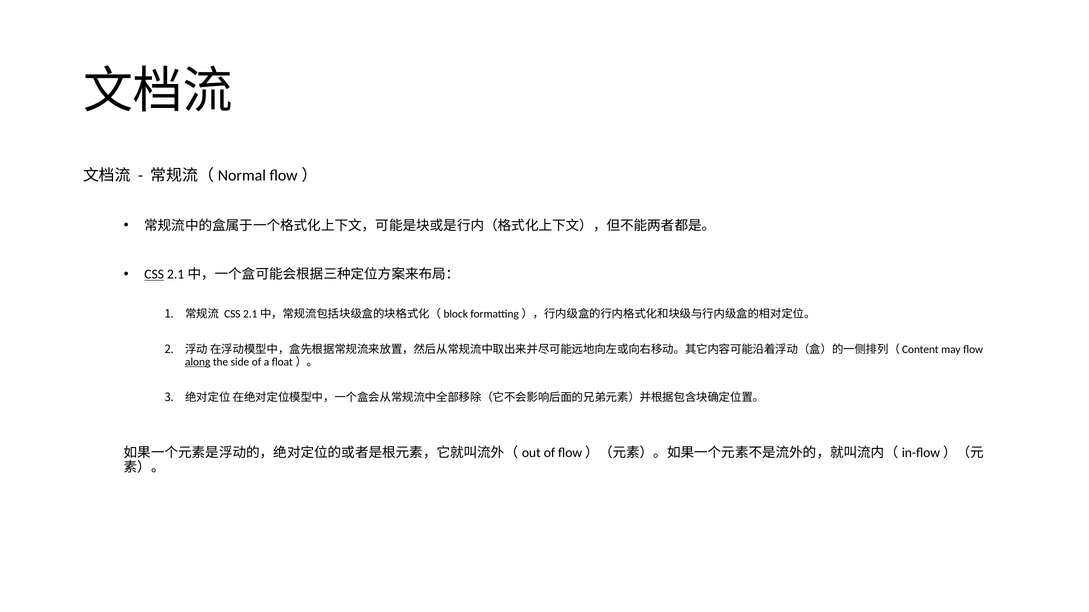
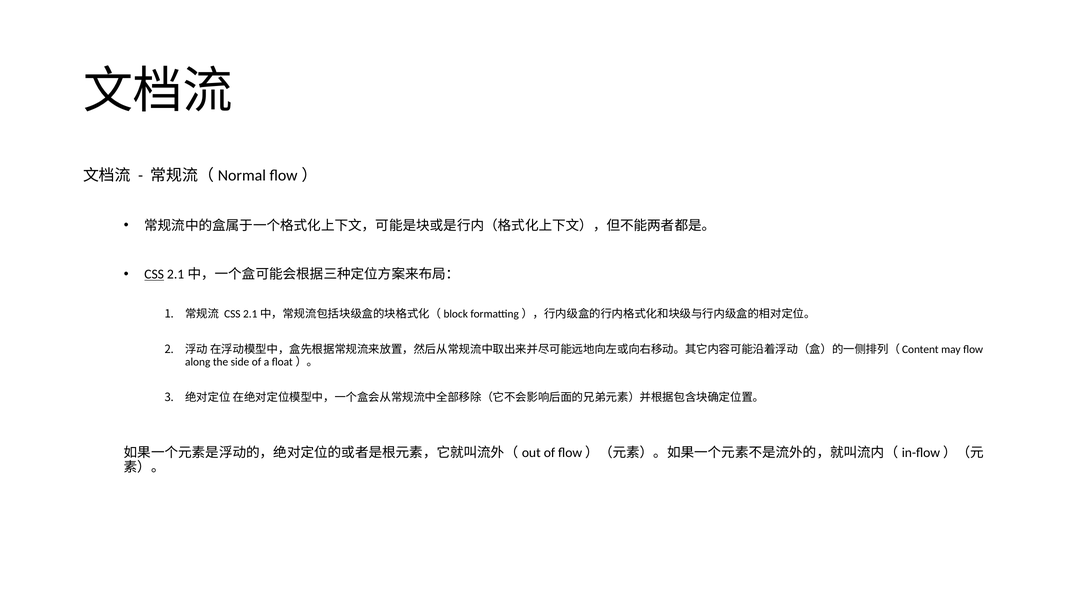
along underline: present -> none (198, 362)
